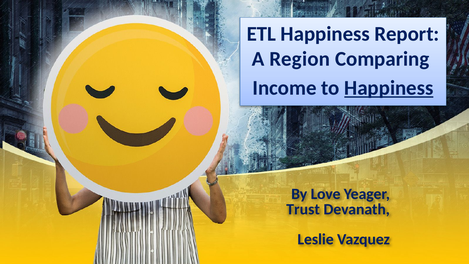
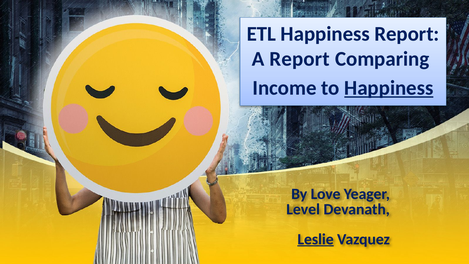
A Region: Region -> Report (300, 59)
Trust: Trust -> Level (303, 209)
Leslie underline: none -> present (316, 239)
